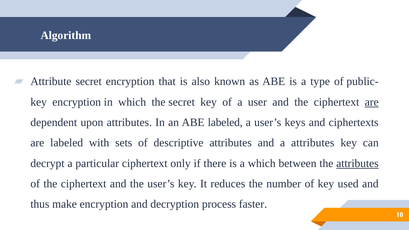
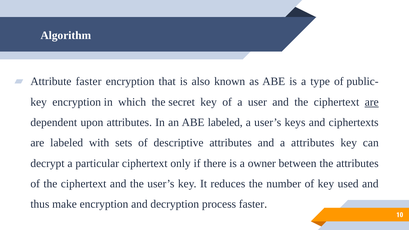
Attribute secret: secret -> faster (89, 82)
a which: which -> owner (262, 163)
attributes underline: present -> none (357, 163)
